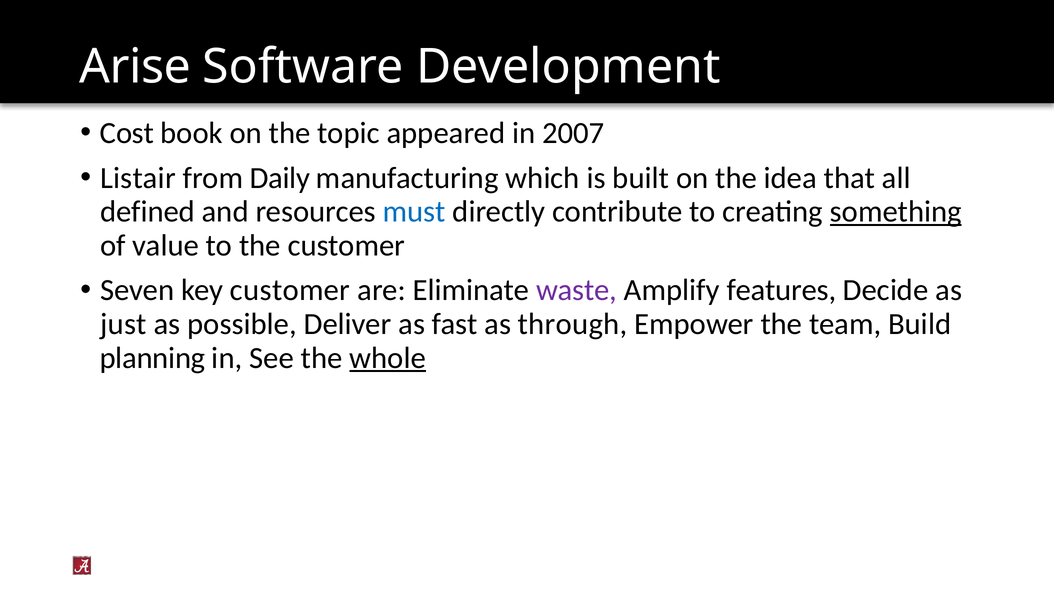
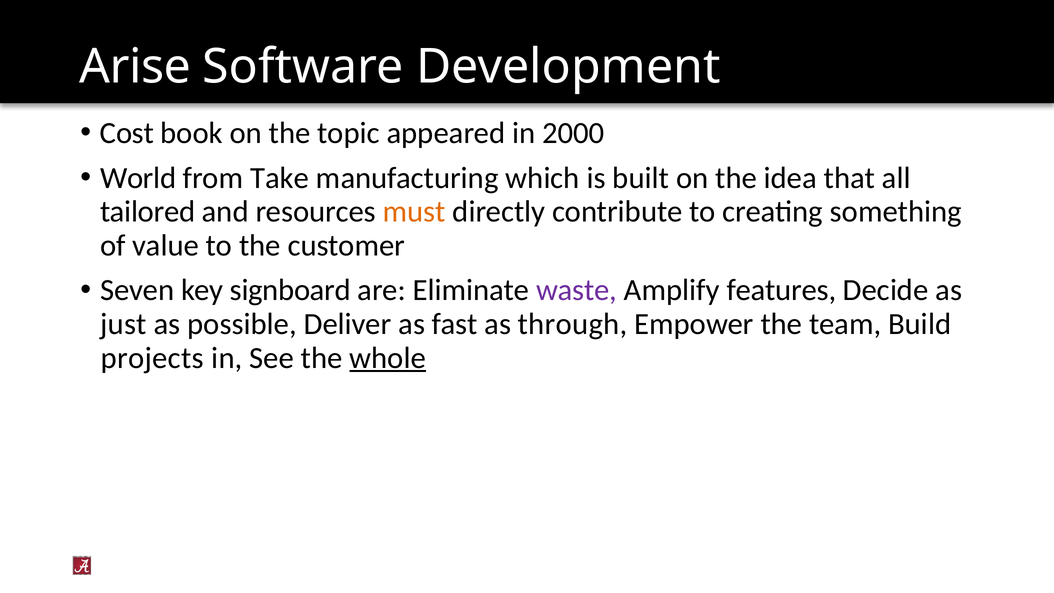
2007: 2007 -> 2000 (573, 133)
Listair: Listair -> World (138, 178)
Daily: Daily -> Take (280, 178)
defined: defined -> tailored (148, 212)
must colour: blue -> orange (414, 212)
something underline: present -> none (896, 212)
key customer: customer -> signboard (290, 290)
planning: planning -> projects (152, 358)
